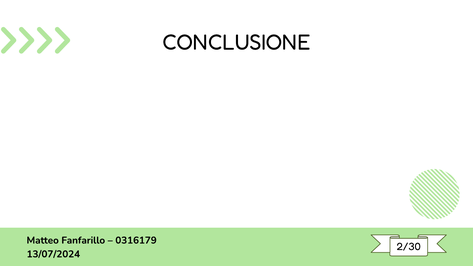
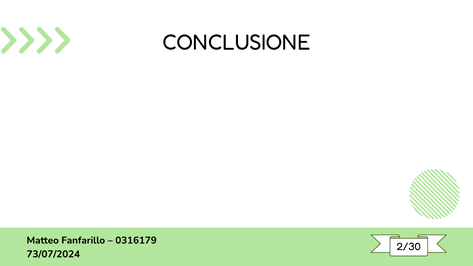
13/07/2024: 13/07/2024 -> 73/07/2024 (53, 254)
